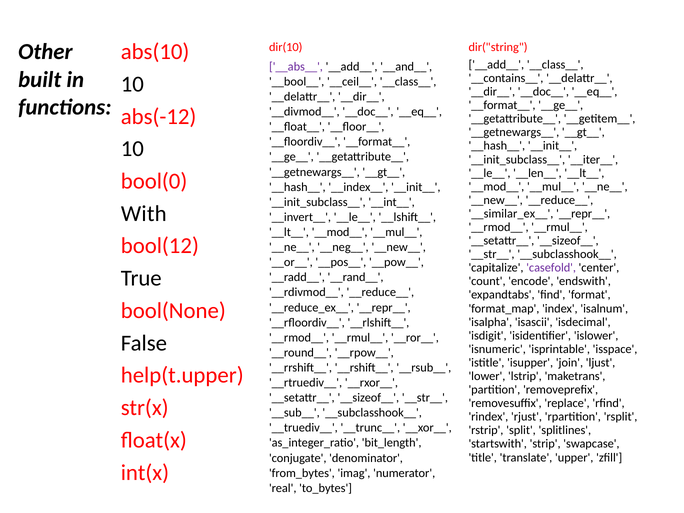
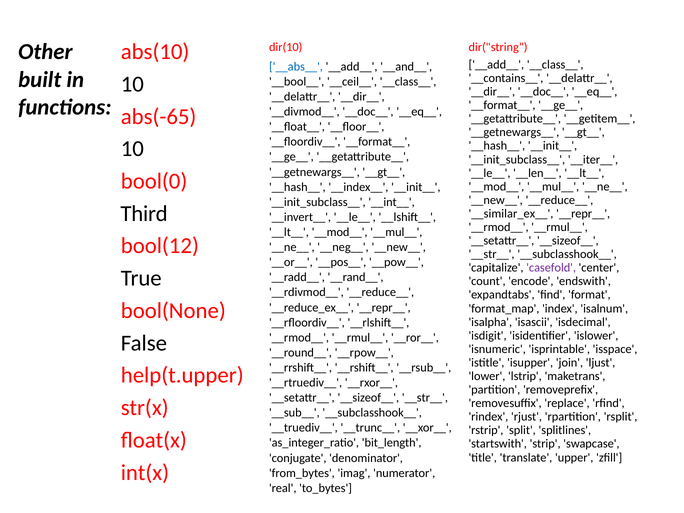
__abs__ colour: purple -> blue (296, 67)
abs(-12: abs(-12 -> abs(-65 (159, 116)
With: With -> Third (144, 214)
